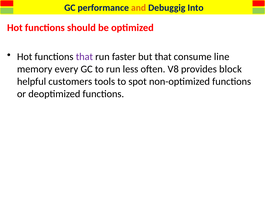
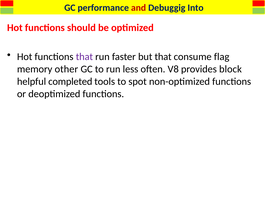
and colour: orange -> red (139, 8)
line: line -> flag (222, 57)
every: every -> other (66, 69)
customers: customers -> completed (70, 81)
